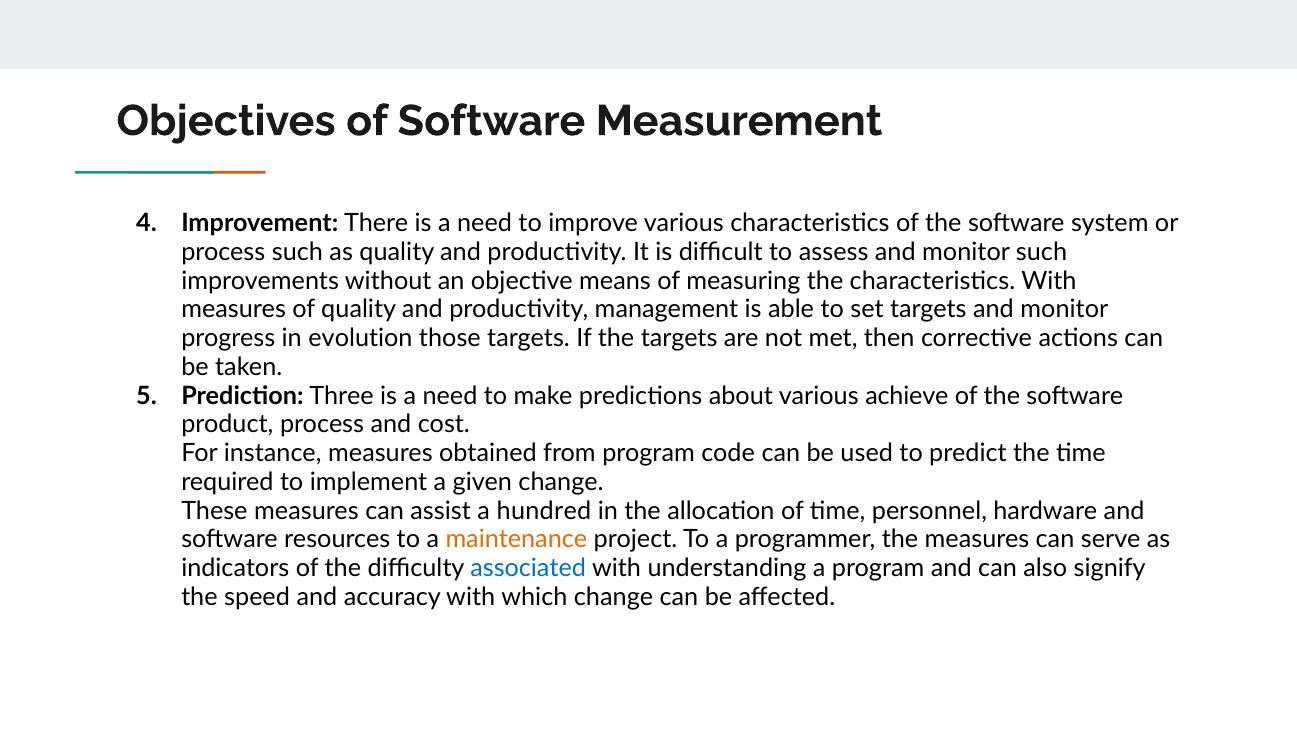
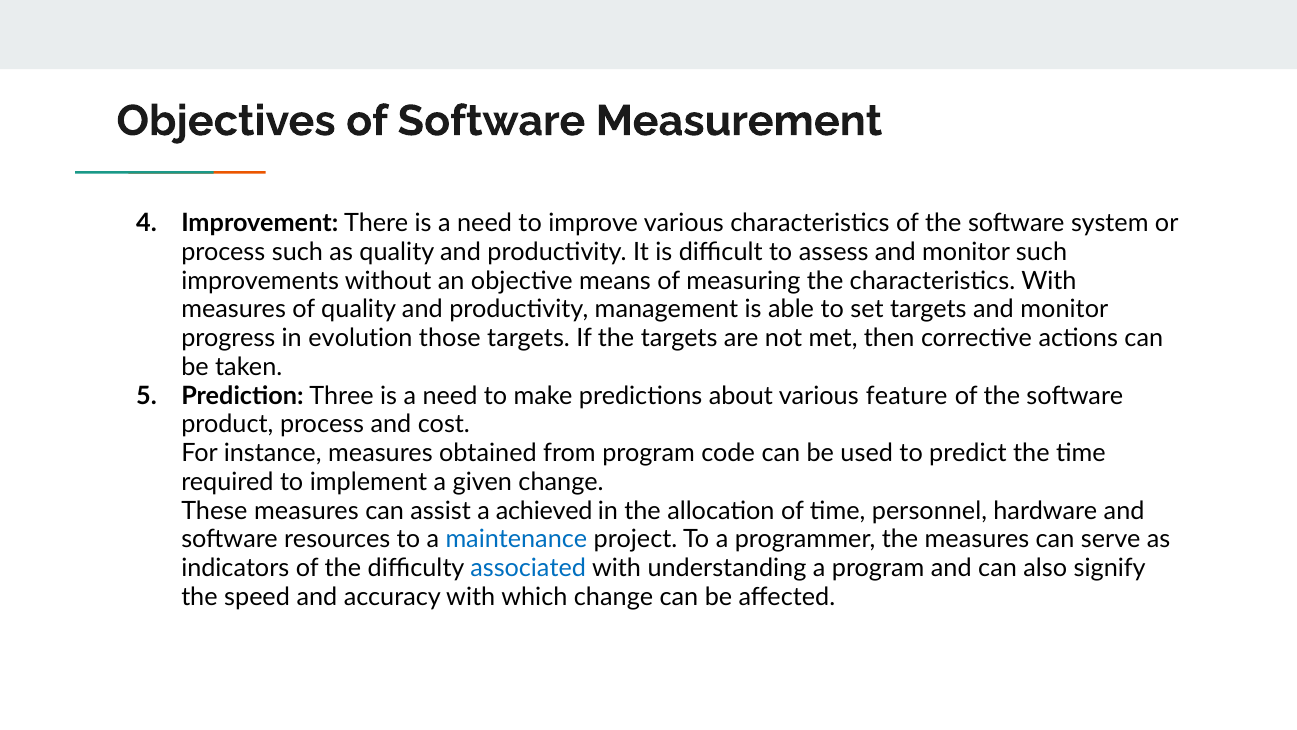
achieve: achieve -> feature (907, 396)
hundred: hundred -> achieved (544, 511)
maintenance colour: orange -> blue (516, 539)
